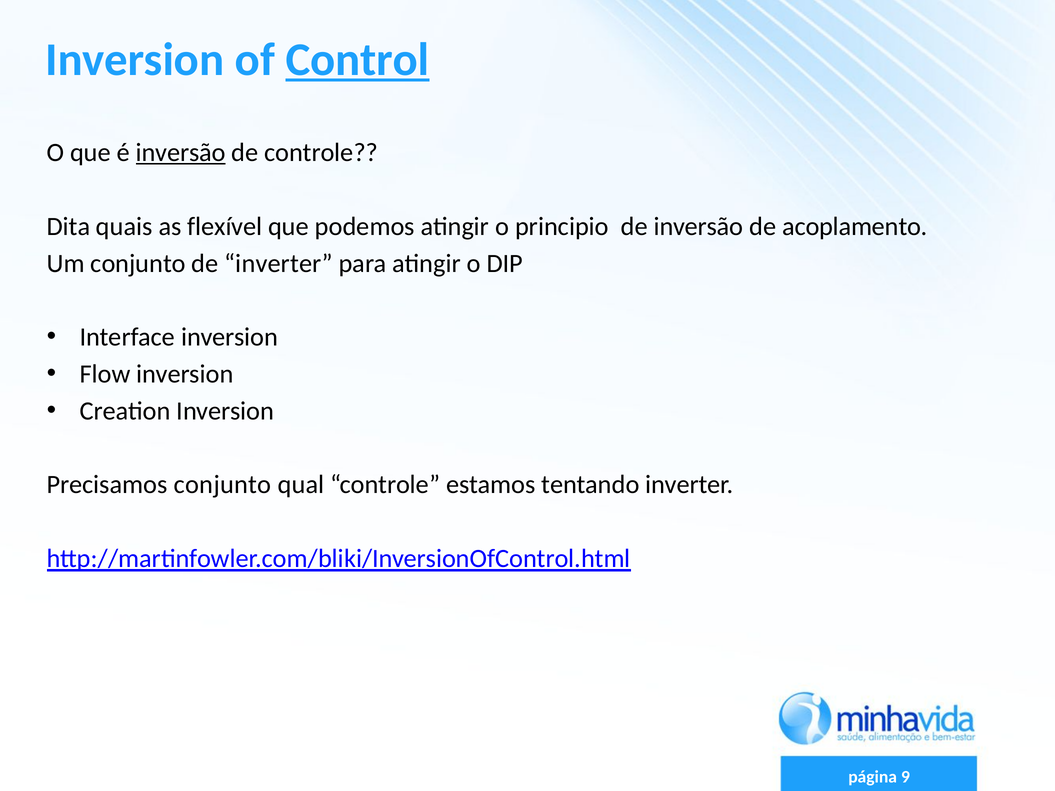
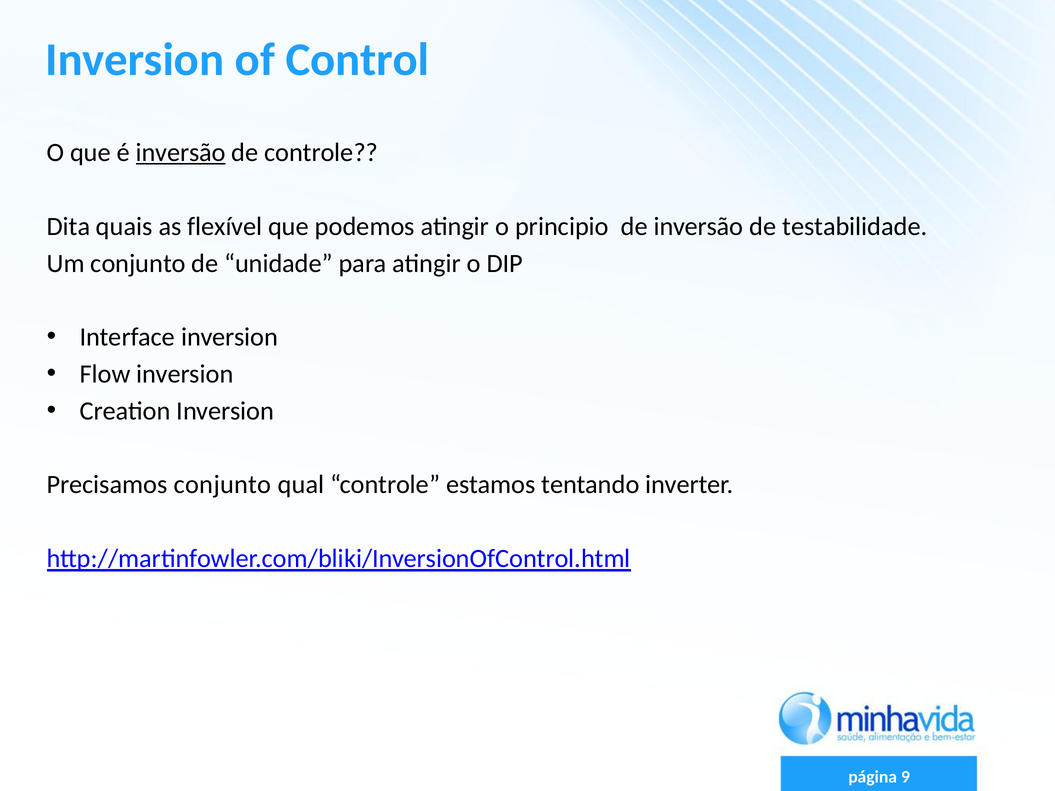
Control underline: present -> none (358, 60)
acoplamento: acoplamento -> testabilidade (855, 226)
de inverter: inverter -> unidade (279, 263)
